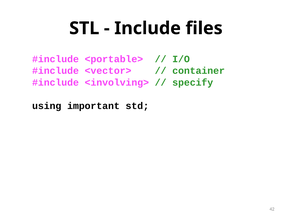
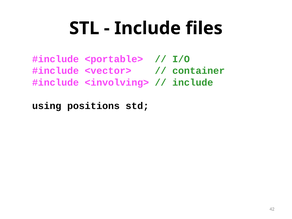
specify: specify -> include (193, 82)
important: important -> positions (93, 106)
